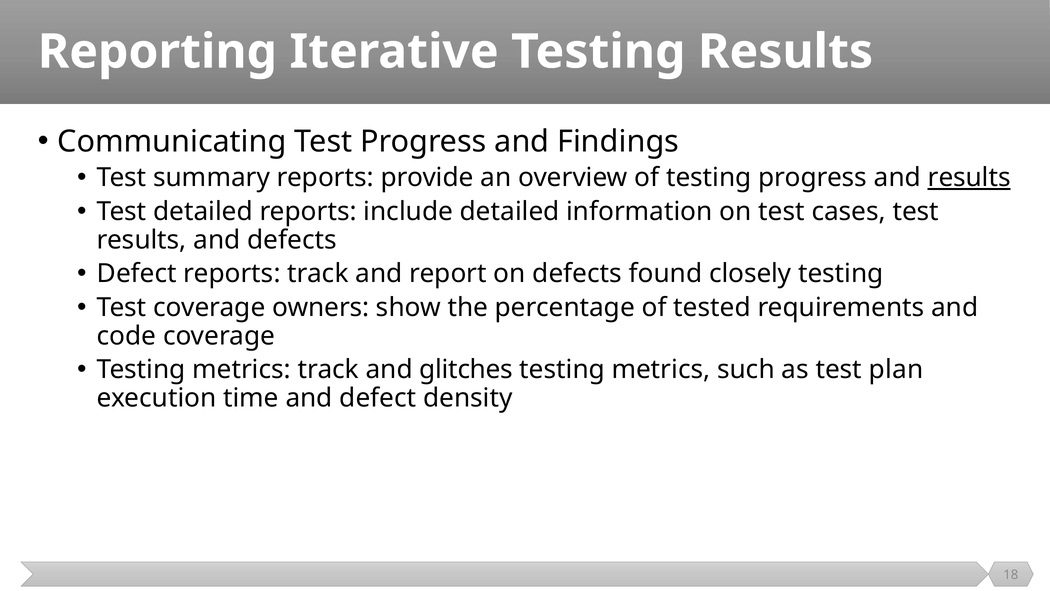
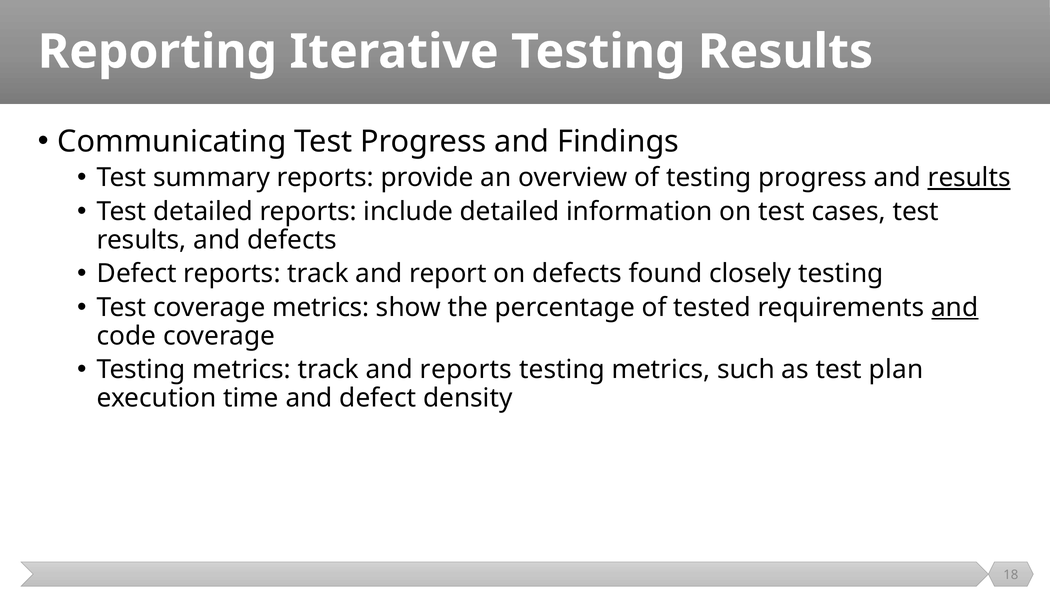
coverage owners: owners -> metrics (321, 307)
and underline: none -> present (955, 307)
and glitches: glitches -> reports (466, 369)
